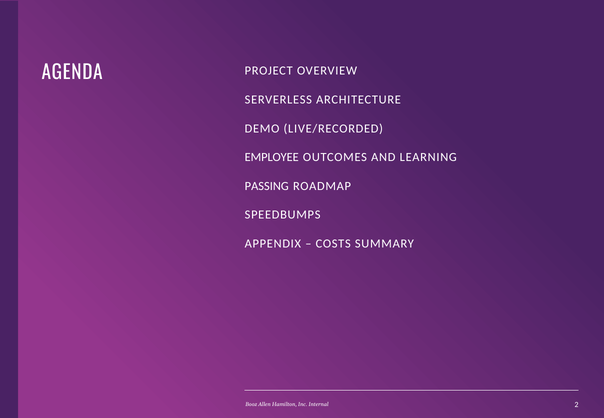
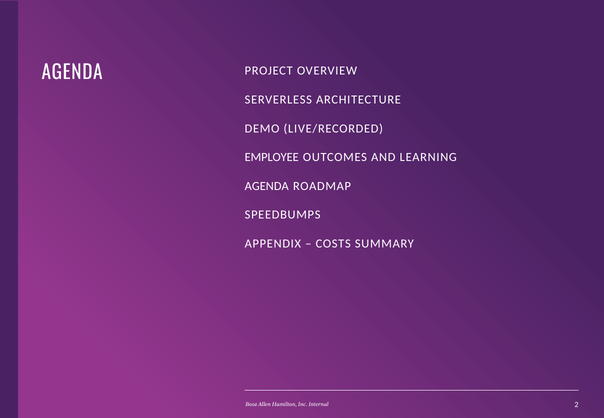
PASSING: PASSING -> AGENDA (267, 186)
